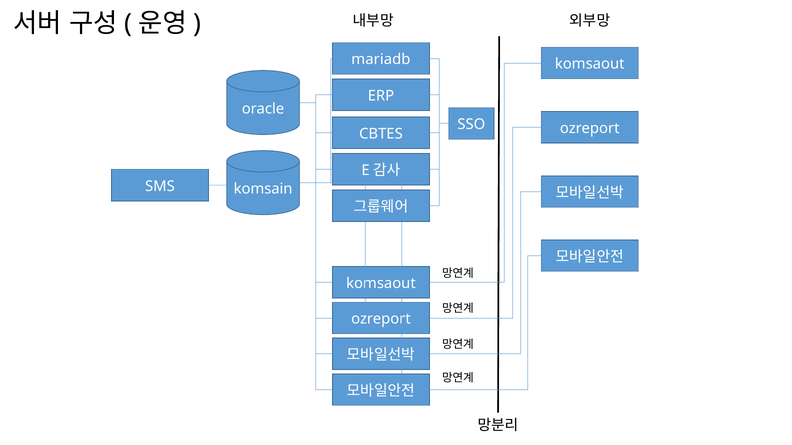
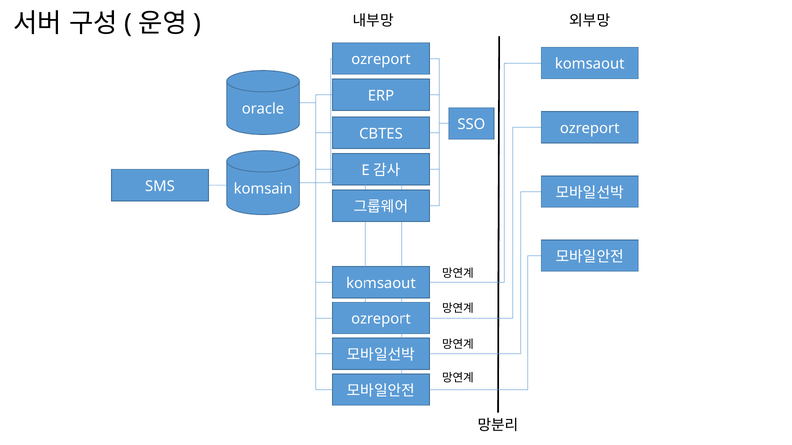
mariadb: mariadb -> ozreport (381, 60)
